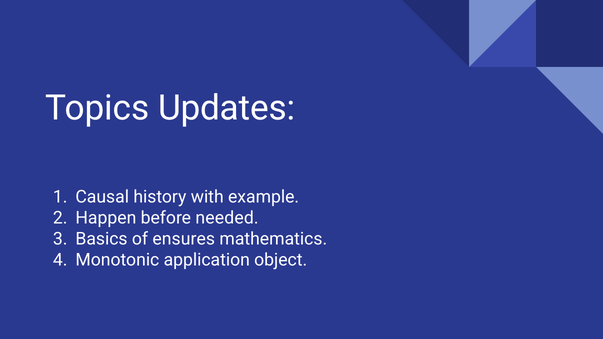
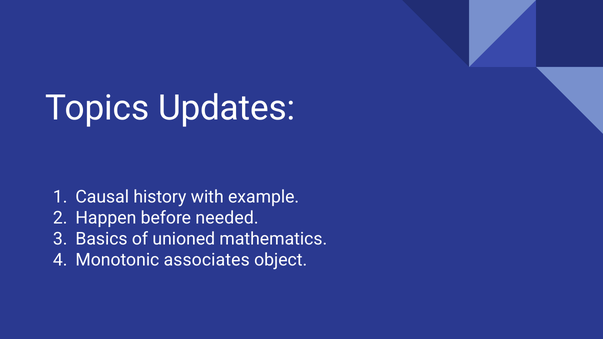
ensures: ensures -> unioned (184, 239)
application: application -> associates (207, 260)
